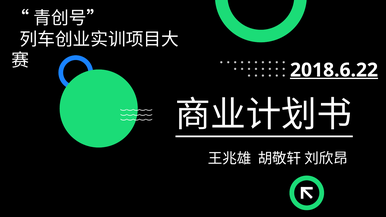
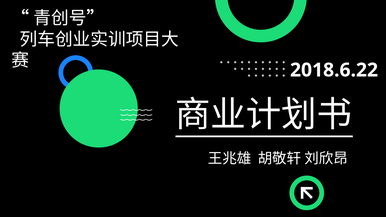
2018.6.22 underline: present -> none (334, 70)
